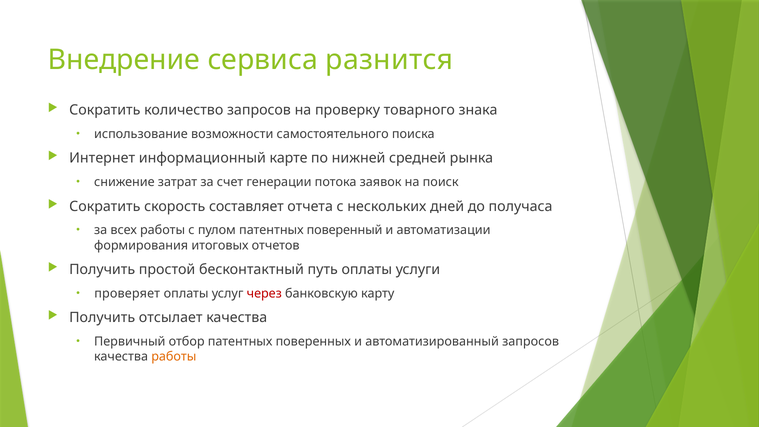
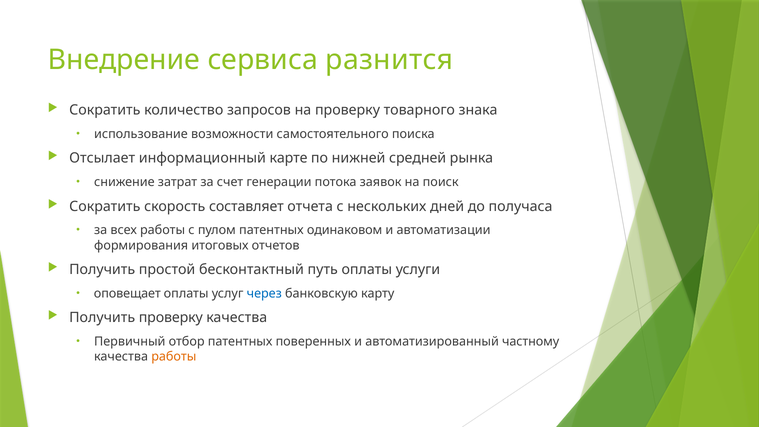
Интернет: Интернет -> Отсылает (102, 158)
поверенный: поверенный -> одинаковом (345, 230)
проверяет: проверяет -> оповещает (127, 293)
через colour: red -> blue (264, 293)
Получить отсылает: отсылает -> проверку (171, 318)
автоматизированный запросов: запросов -> частному (531, 341)
